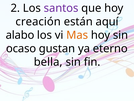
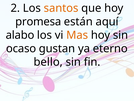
santos colour: purple -> orange (61, 8)
creación: creación -> promesa (38, 22)
bella: bella -> bello (48, 62)
